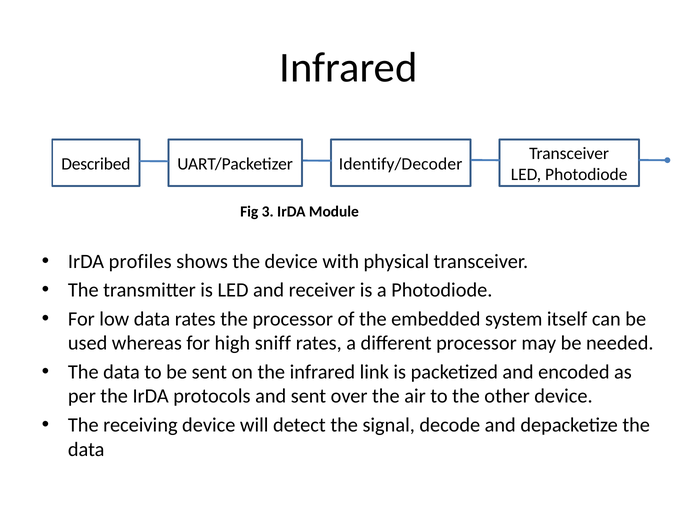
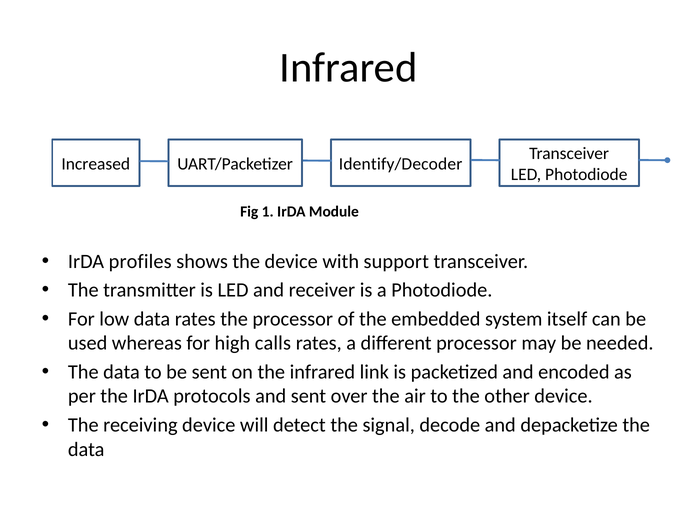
Described: Described -> Increased (96, 164)
3: 3 -> 1 (268, 211)
physical: physical -> support (396, 261)
sniff: sniff -> calls (273, 343)
